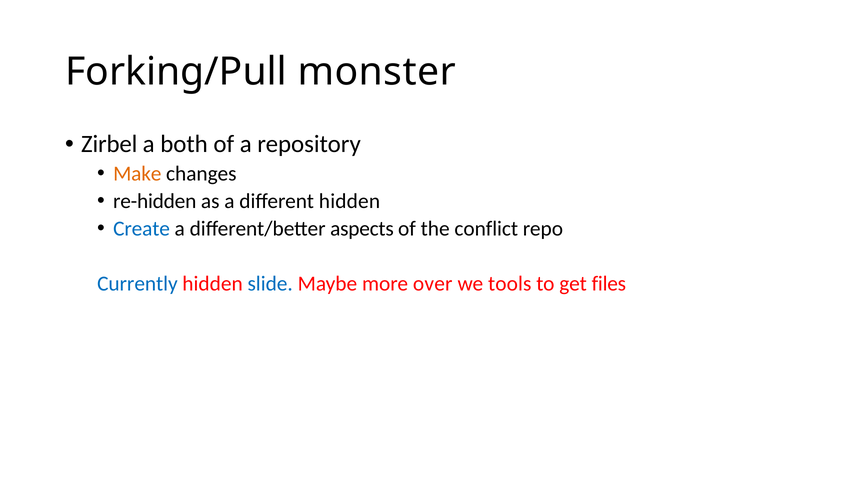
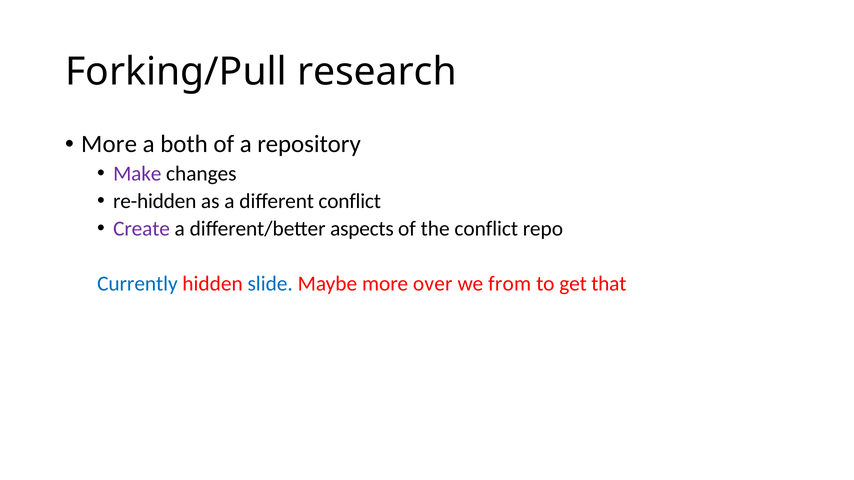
monster: monster -> research (377, 72)
Zirbel: Zirbel -> More (109, 144)
Make colour: orange -> purple (137, 174)
different hidden: hidden -> conflict (350, 201)
Create colour: blue -> purple (142, 229)
tools: tools -> from (510, 284)
files: files -> that (609, 284)
